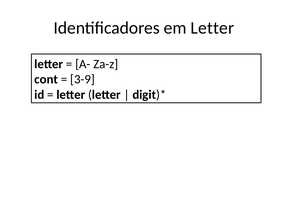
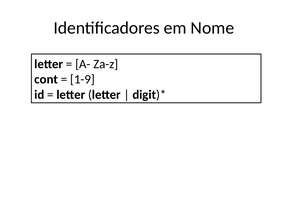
em Letter: Letter -> Nome (212, 28)
3-9: 3-9 -> 1-9 (82, 79)
